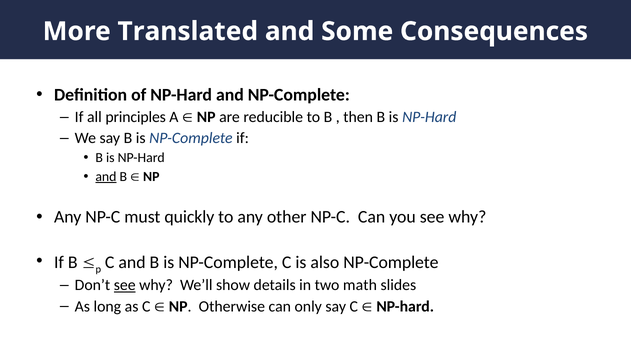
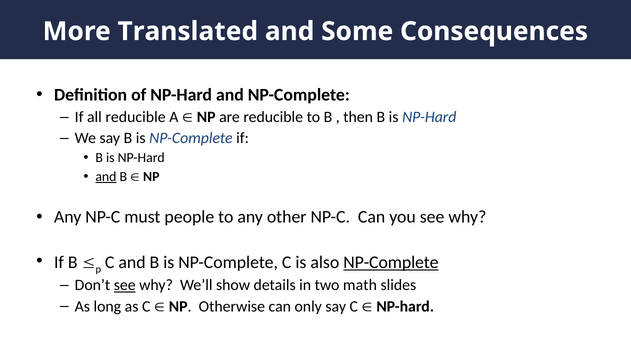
all principles: principles -> reducible (136, 117)
quickly: quickly -> people (189, 217)
NP-Complete underline: none -> present (391, 262)
